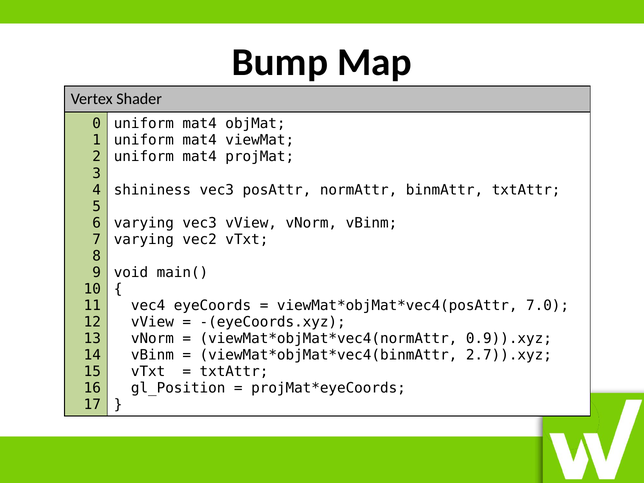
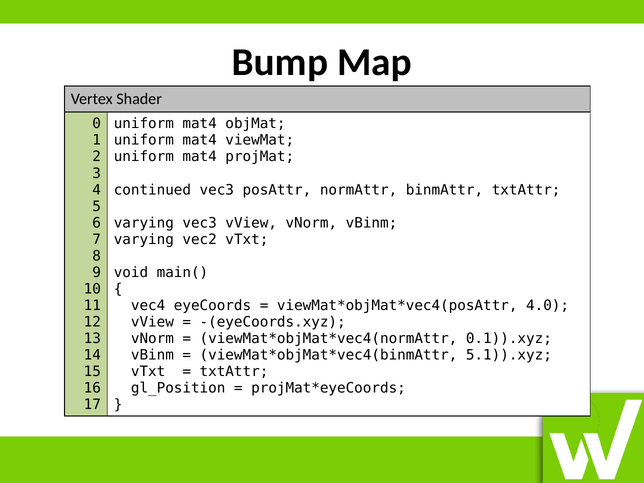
shininess: shininess -> continued (152, 190)
7.0: 7.0 -> 4.0 (548, 306)
0.9)).xyz: 0.9)).xyz -> 0.1)).xyz (509, 339)
2.7)).xyz: 2.7)).xyz -> 5.1)).xyz (509, 355)
